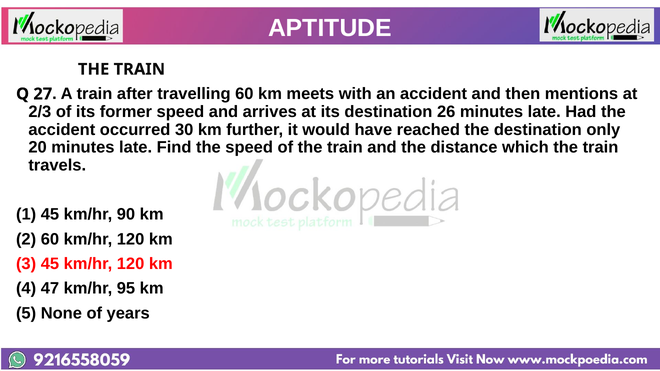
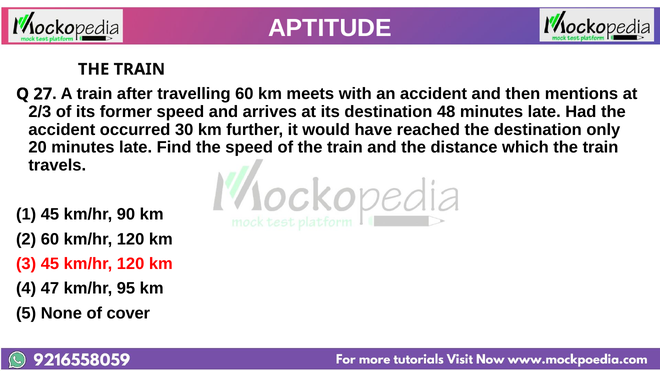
26: 26 -> 48 (446, 112)
years: years -> cover (128, 313)
